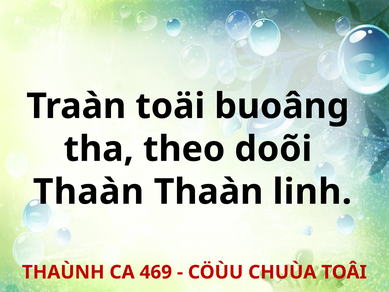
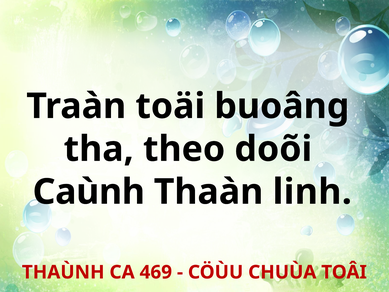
Thaàn: Thaàn -> Caùnh (89, 192)
